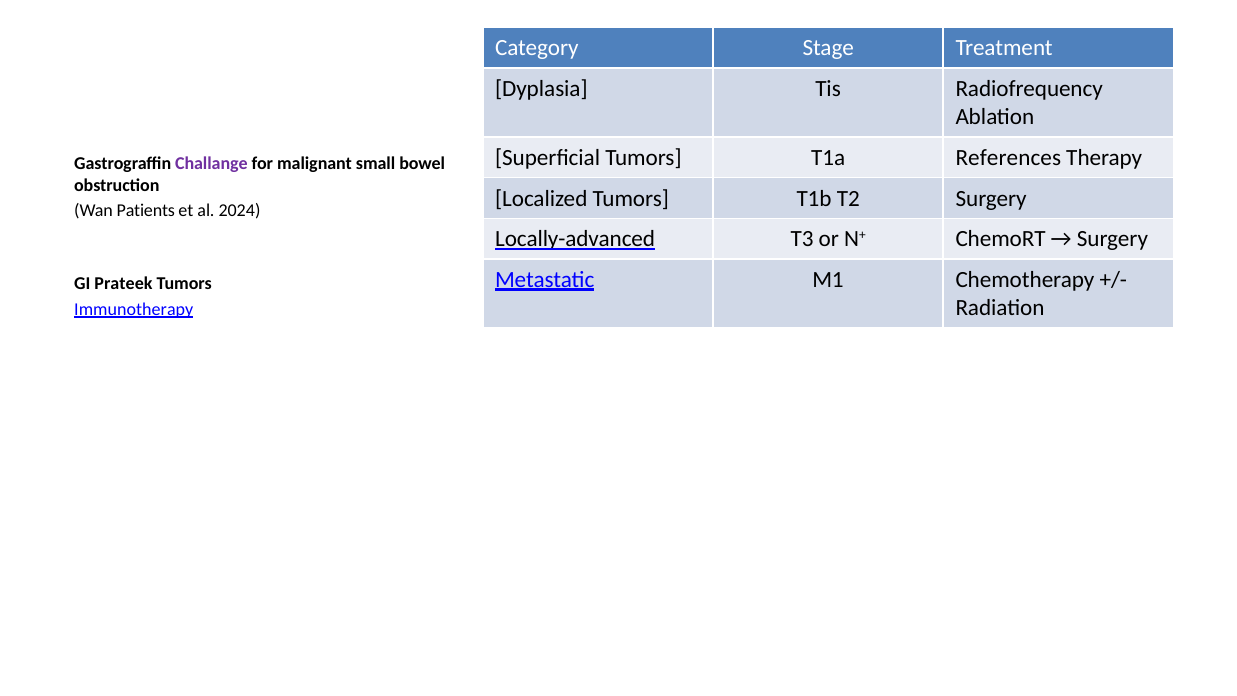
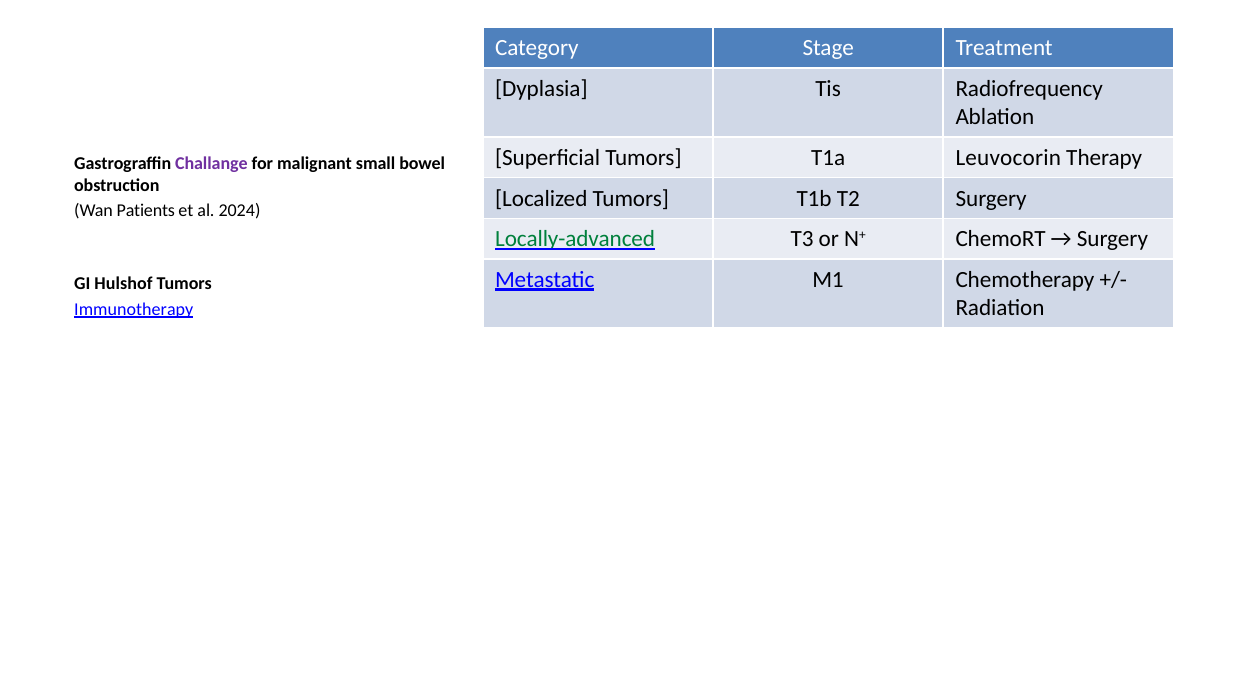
References: References -> Leuvocorin (1008, 158)
Locally-advanced colour: black -> green (575, 239)
Prateek: Prateek -> Hulshof (123, 284)
